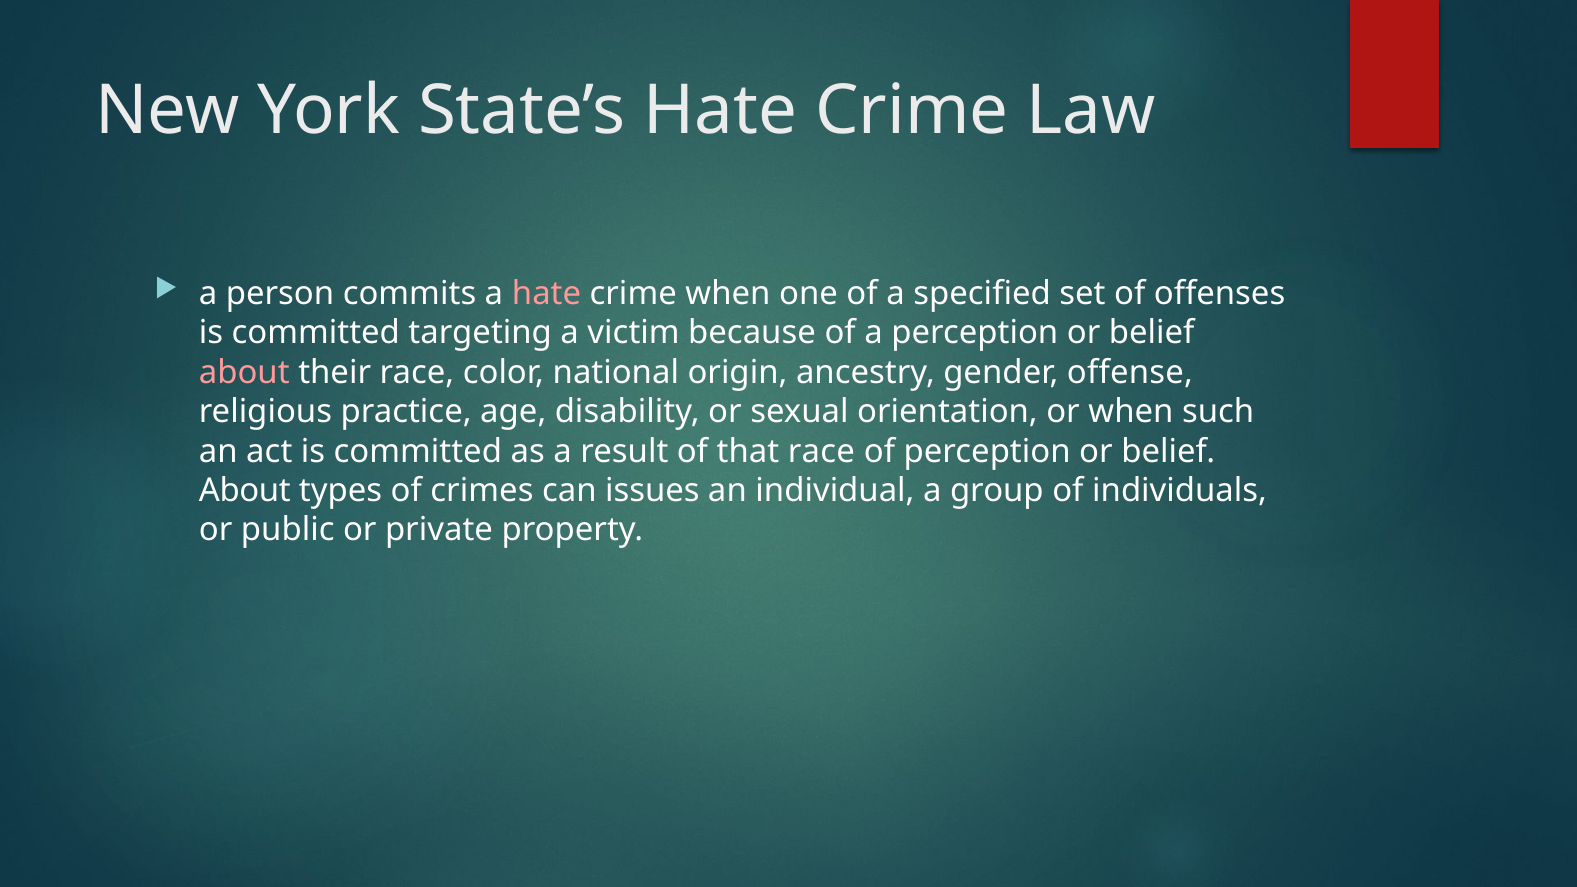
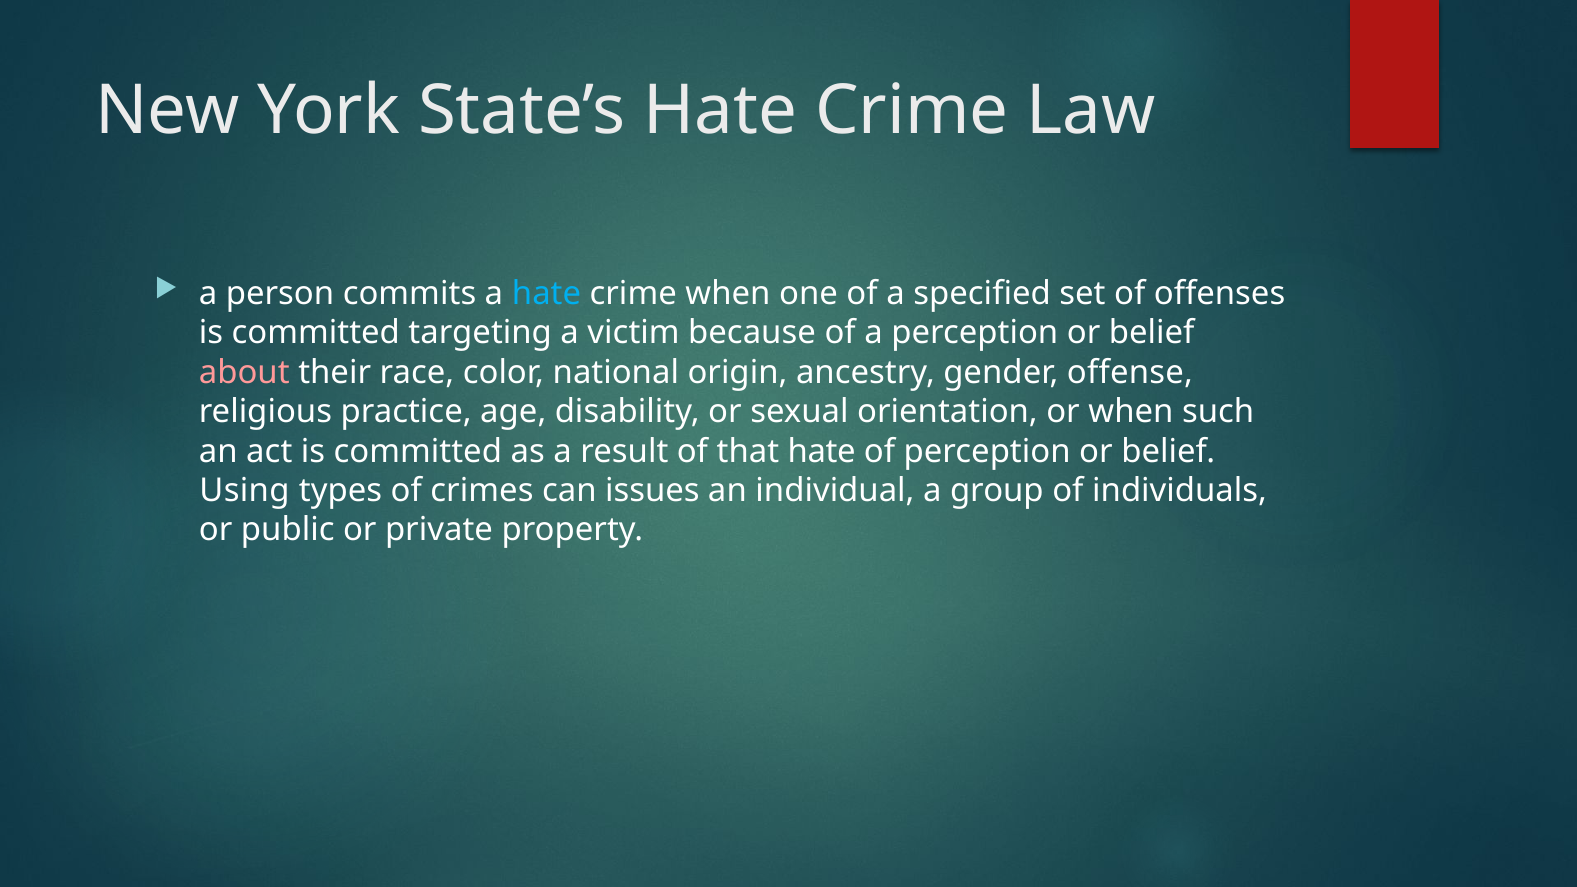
hate colour: pink -> light blue (547, 293)
that race: race -> hate (822, 451)
About: About -> Using (244, 491)
